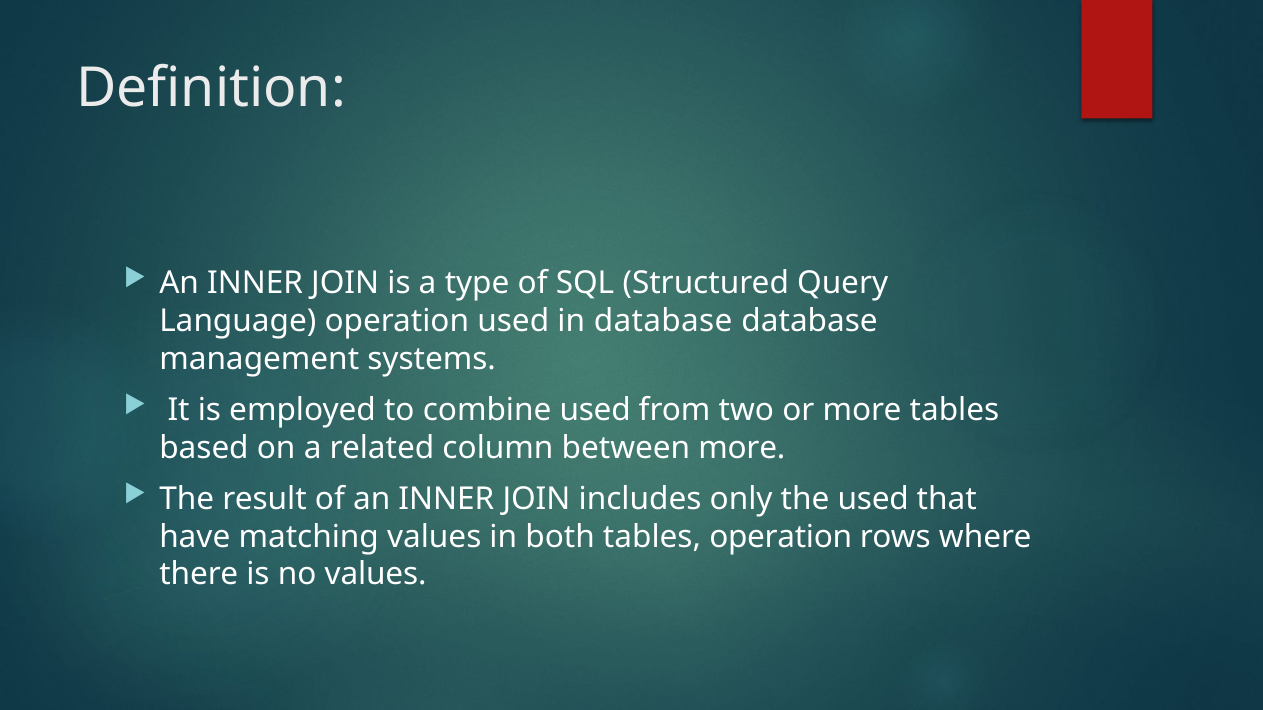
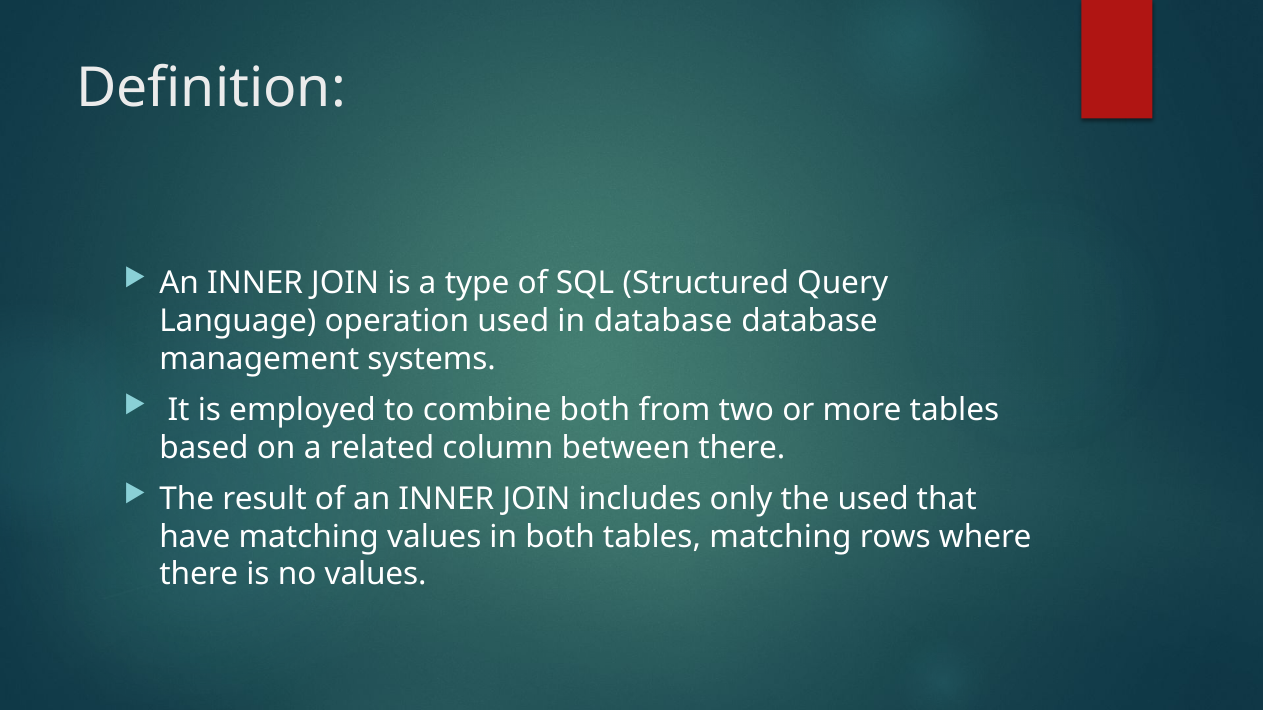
combine used: used -> both (595, 410)
between more: more -> there (742, 448)
tables operation: operation -> matching (780, 537)
